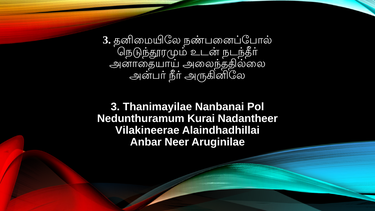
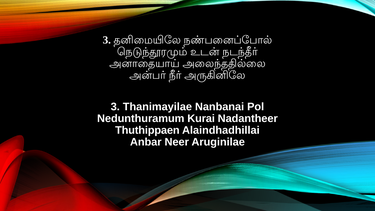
Vilakineerae: Vilakineerae -> Thuthippaen (147, 130)
